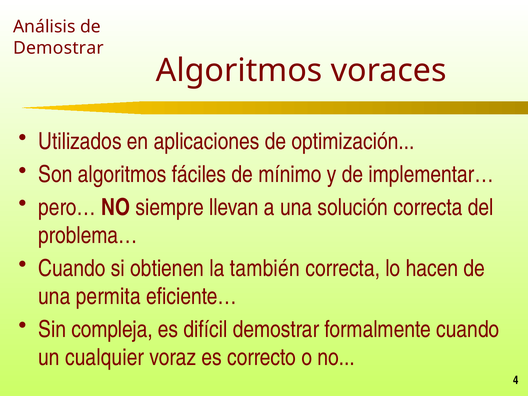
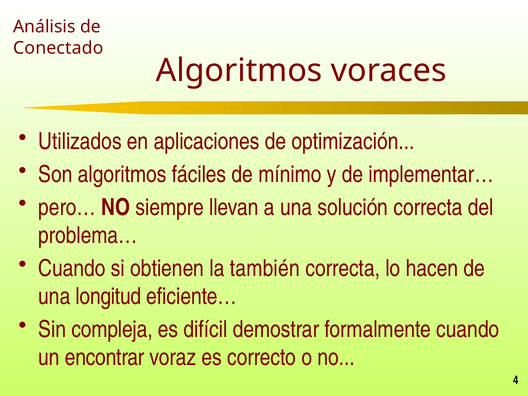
Demostrar: Demostrar -> Conectado (58, 48)
permita: permita -> longitud (108, 296)
cualquier: cualquier -> encontrar (105, 358)
